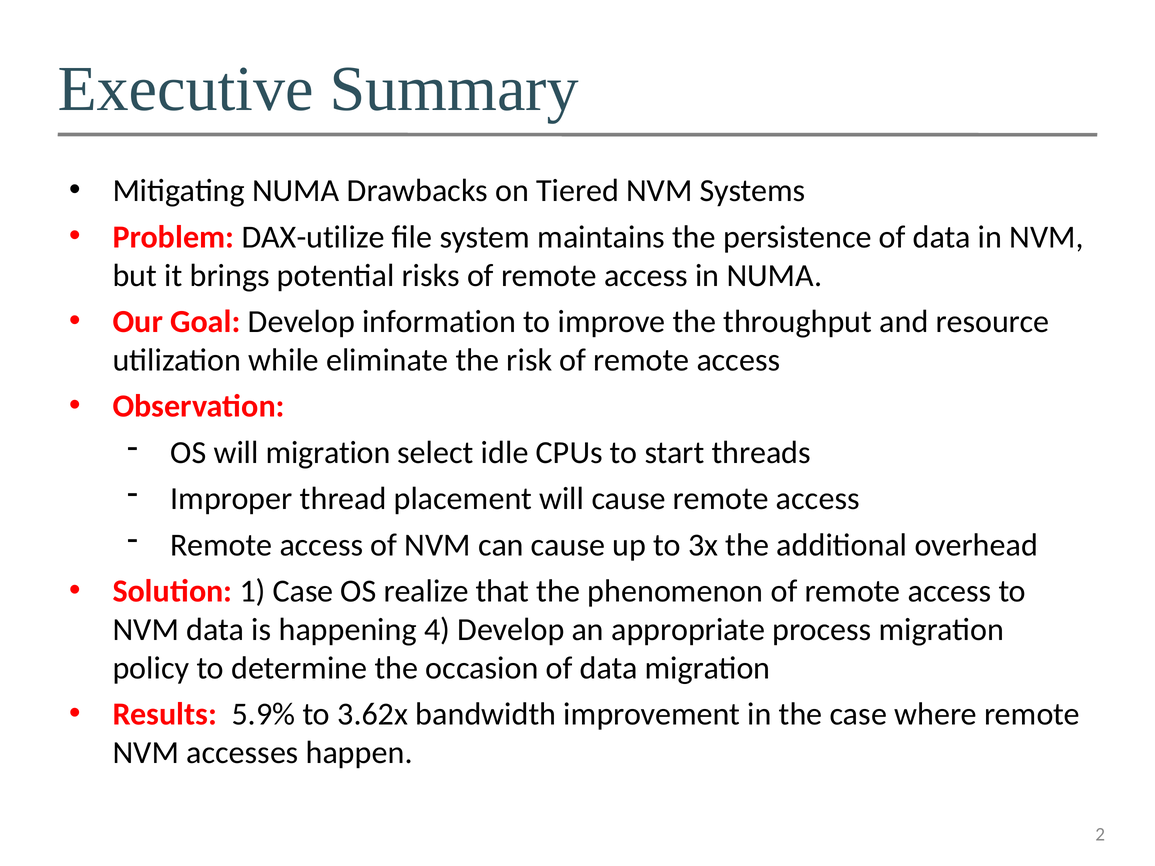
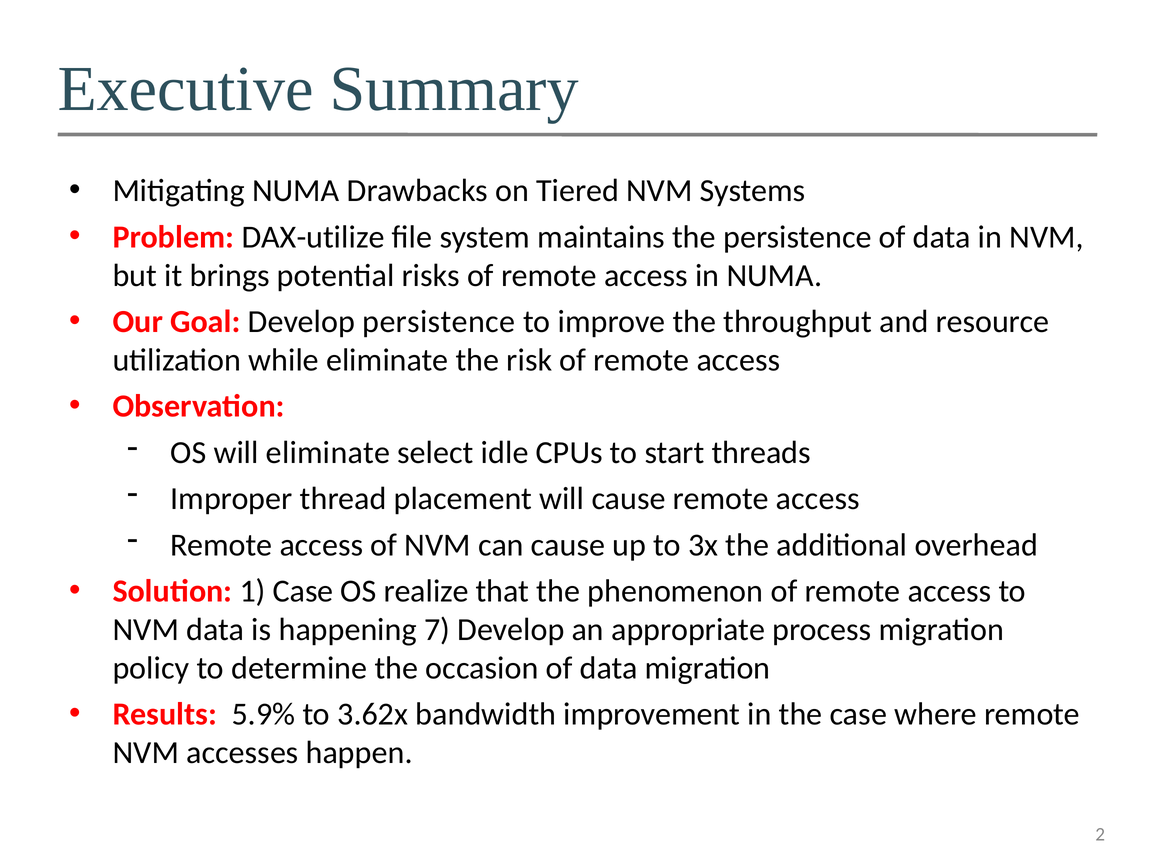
Develop information: information -> persistence (439, 322)
will migration: migration -> eliminate (328, 453)
4: 4 -> 7 (437, 630)
